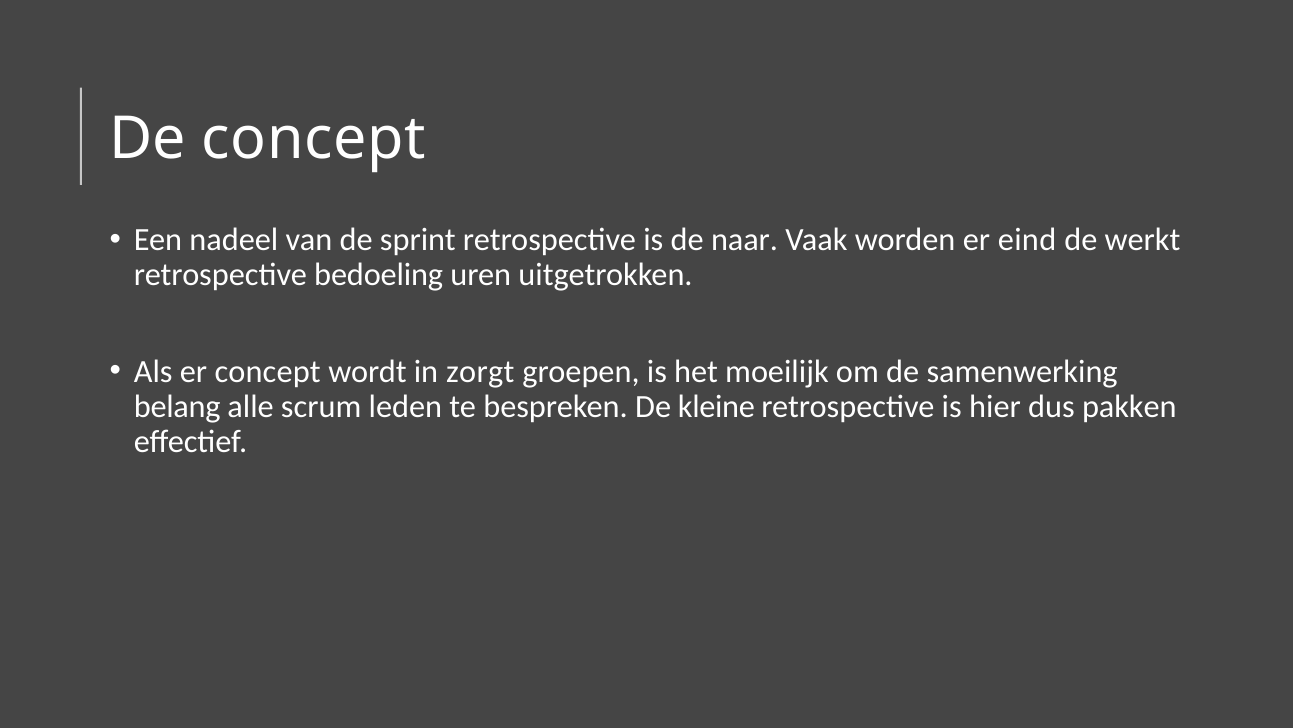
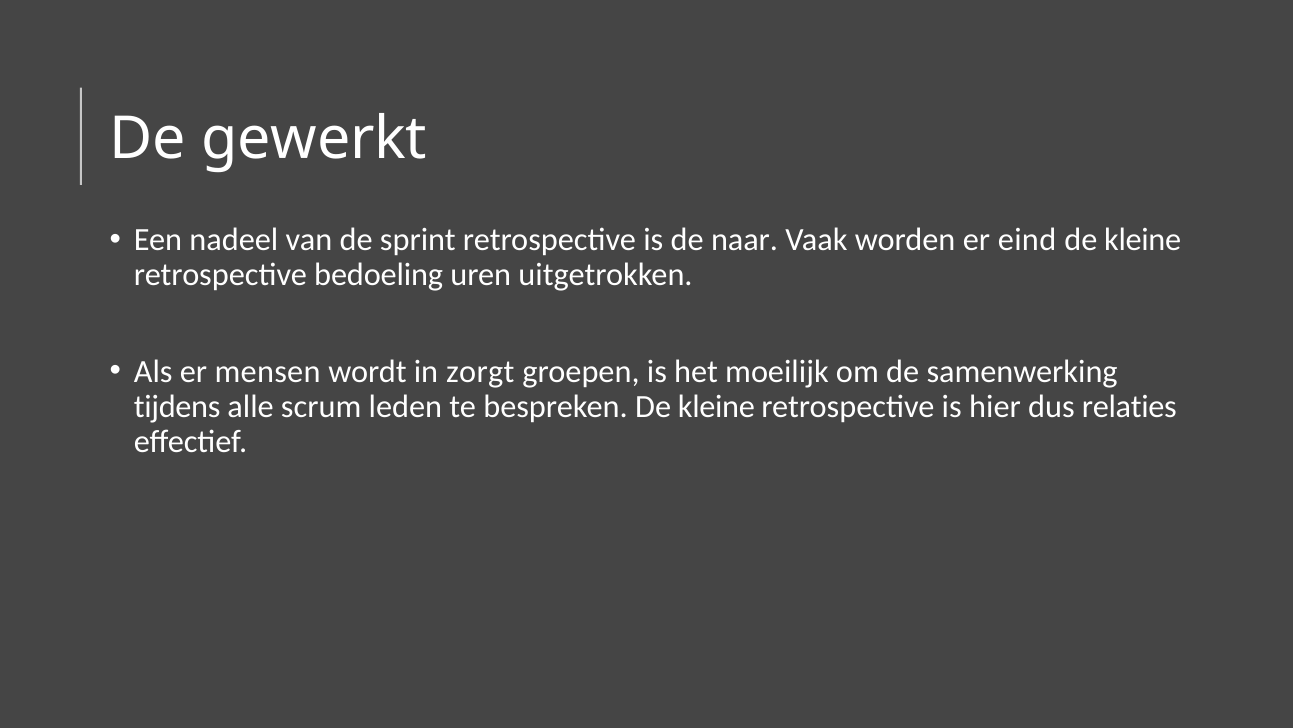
De concept: concept -> gewerkt (314, 138)
werkt: werkt -> kleine (1143, 240)
er concept: concept -> mensen (268, 371)
belang: belang -> tijdens (177, 406)
pakken: pakken -> relaties (1129, 406)
